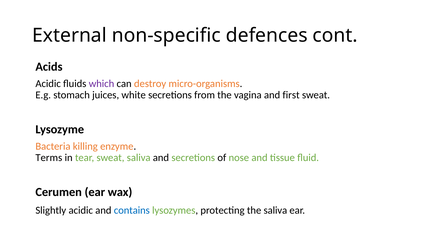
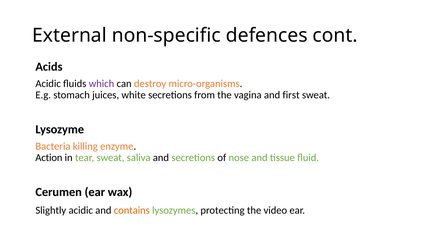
Terms: Terms -> Action (49, 157)
contains colour: blue -> orange (132, 210)
the saliva: saliva -> video (275, 210)
